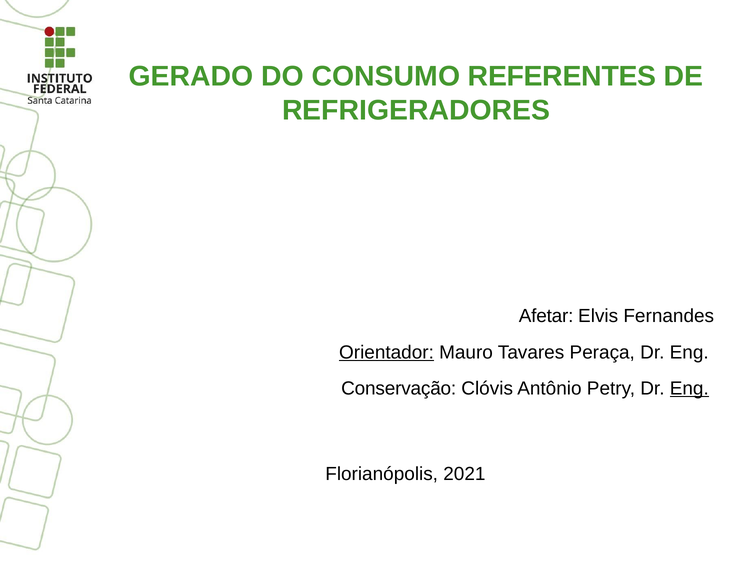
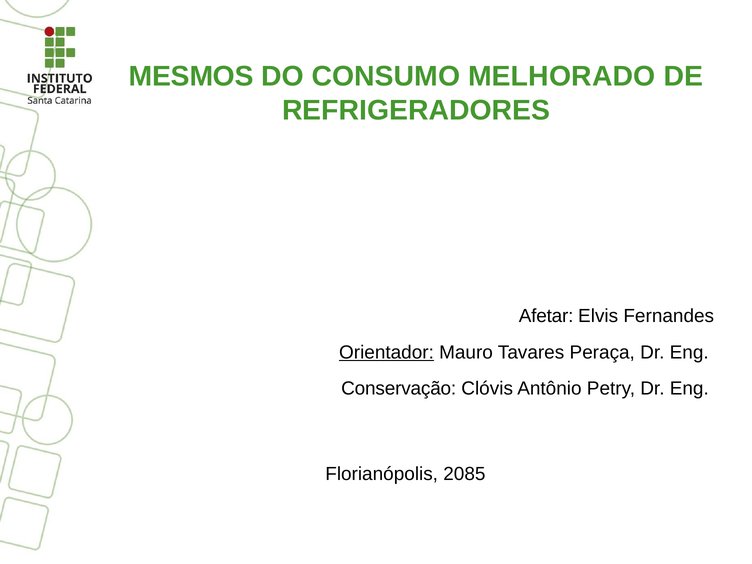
GERADO: GERADO -> MESMOS (191, 76)
REFERENTES: REFERENTES -> MELHORADO (562, 76)
Eng underline: present -> none (689, 388)
2021: 2021 -> 2085 (464, 474)
